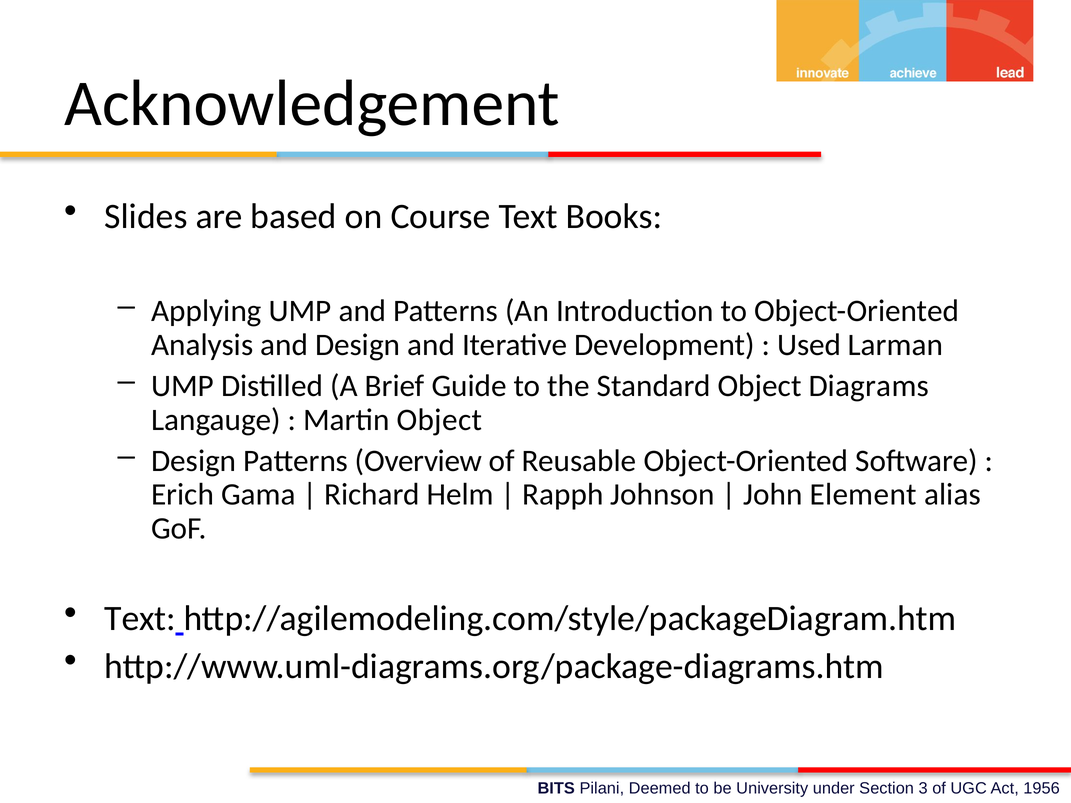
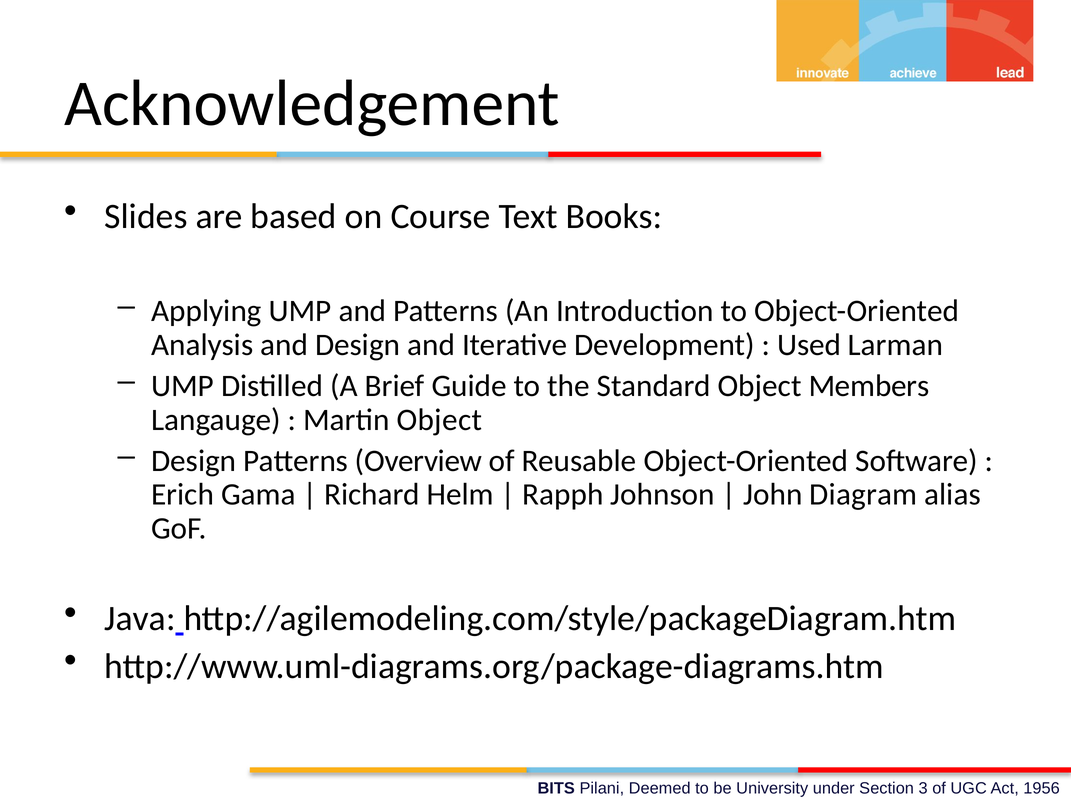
Diagrams: Diagrams -> Members (869, 386)
Element: Element -> Diagram (863, 495)
Text: Text -> Java (140, 619)
